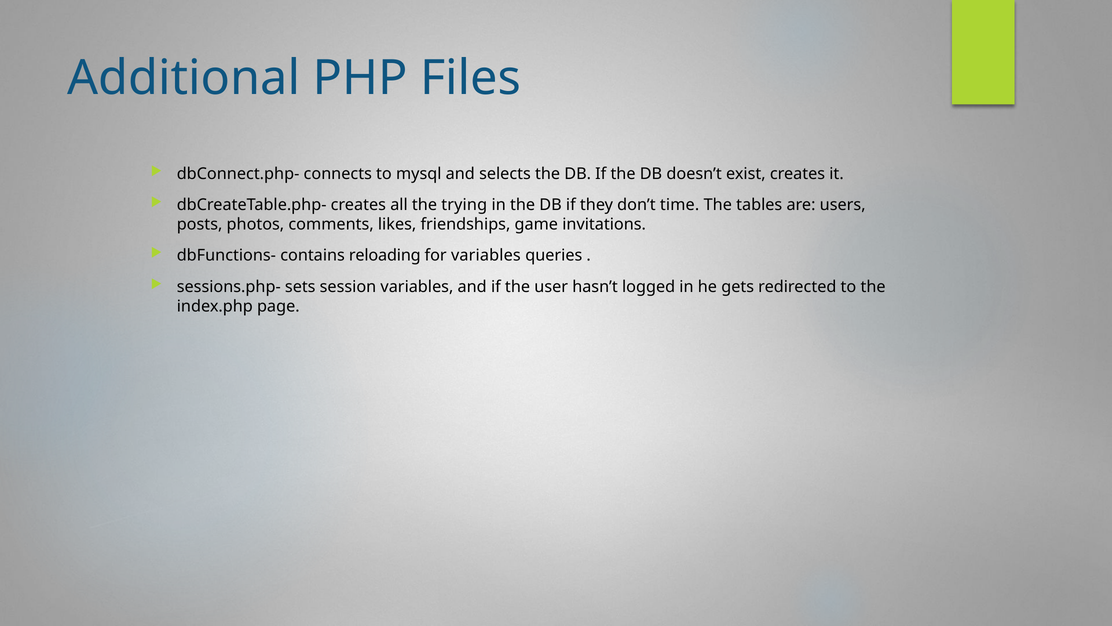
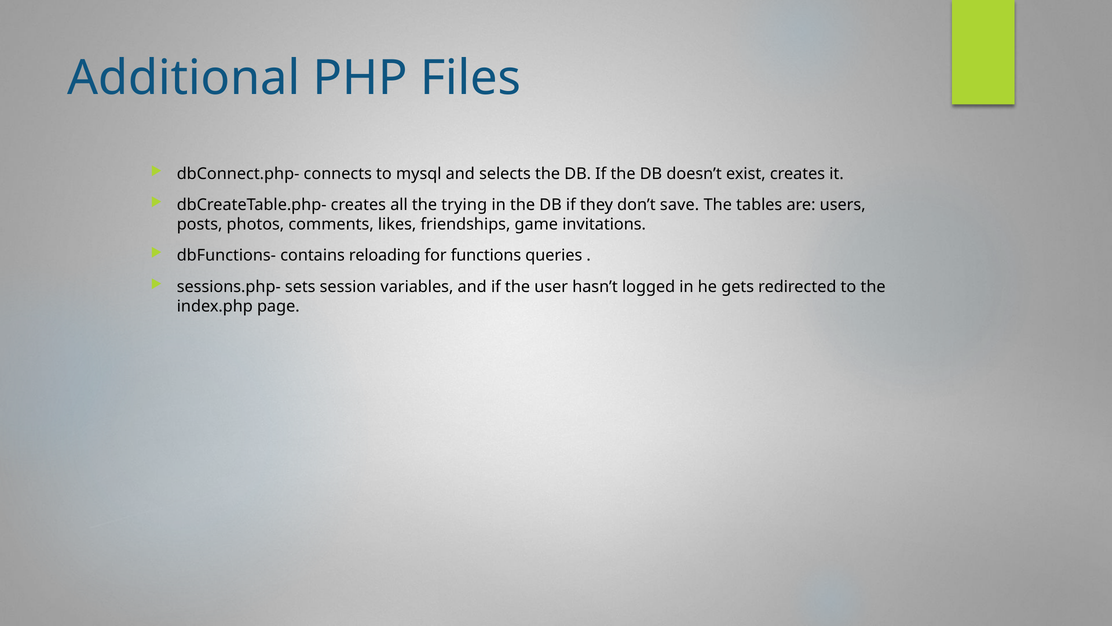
time: time -> save (680, 205)
for variables: variables -> functions (486, 255)
